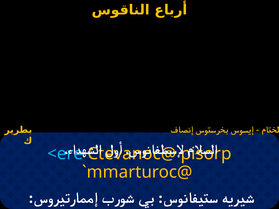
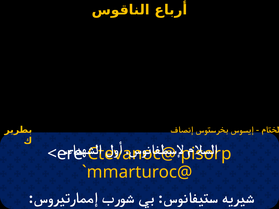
<ere colour: light blue -> white (65, 154)
